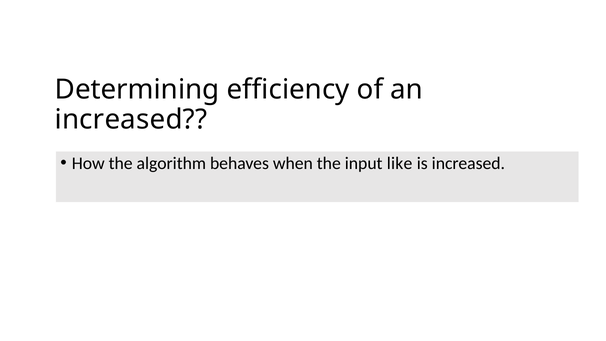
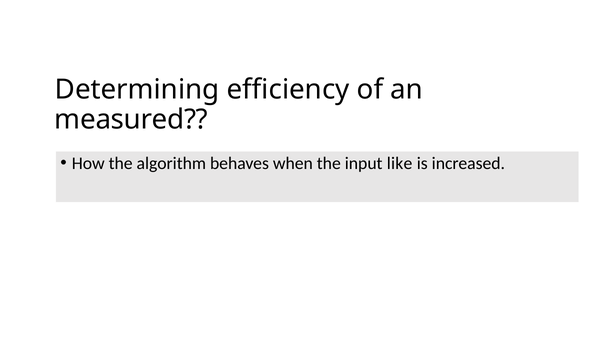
increased: increased -> measured (131, 120)
